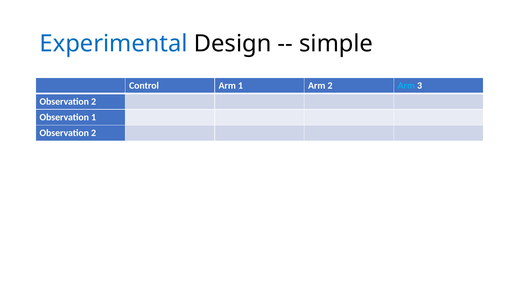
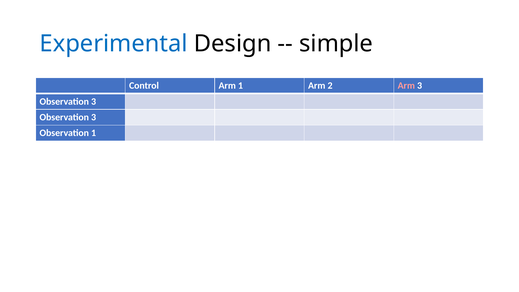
Arm colour: light blue -> pink (406, 86)
2: 2 -> 3 (94, 102)
1: 1 -> 3 (94, 117)
2: 2 -> 1 (94, 133)
